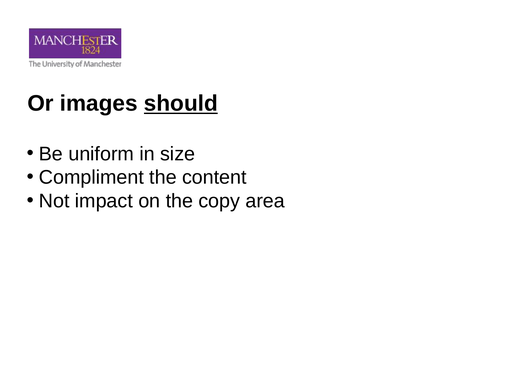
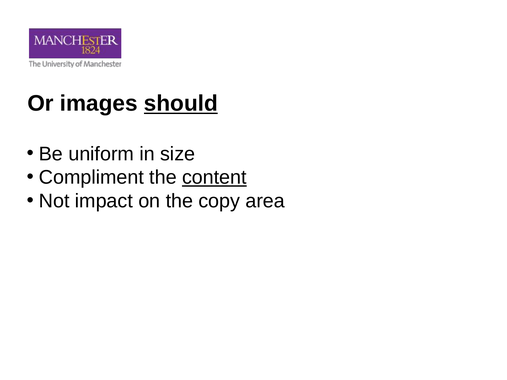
content underline: none -> present (214, 178)
